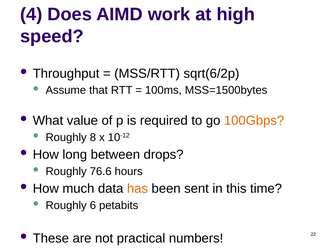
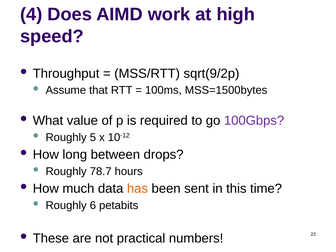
sqrt(6/2p: sqrt(6/2p -> sqrt(9/2p (211, 74)
100Gbps colour: orange -> purple (254, 121)
8: 8 -> 5 (93, 137)
76.6: 76.6 -> 78.7 (101, 171)
